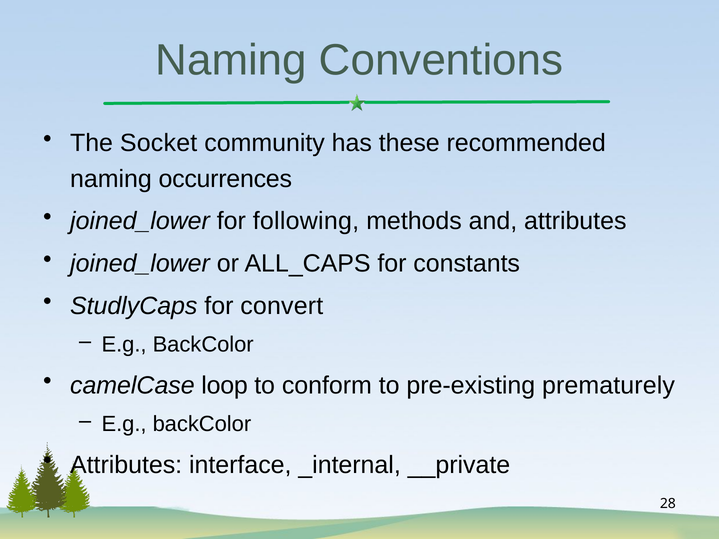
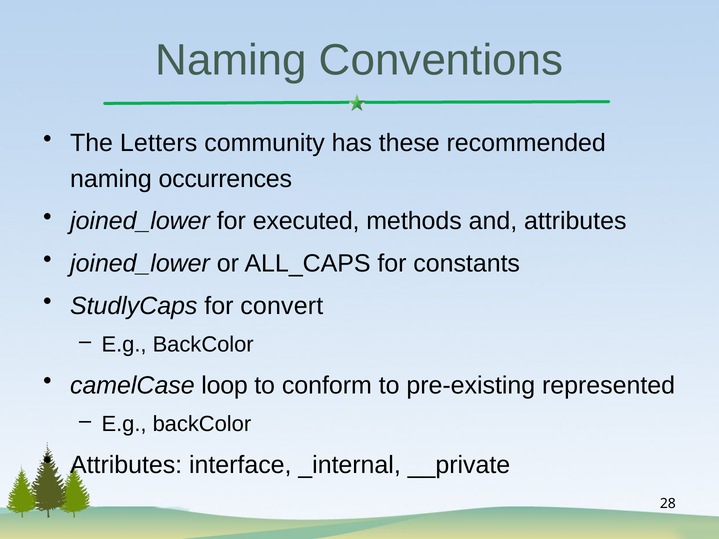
Socket: Socket -> Letters (159, 143)
following: following -> executed (306, 221)
prematurely: prematurely -> represented (609, 385)
